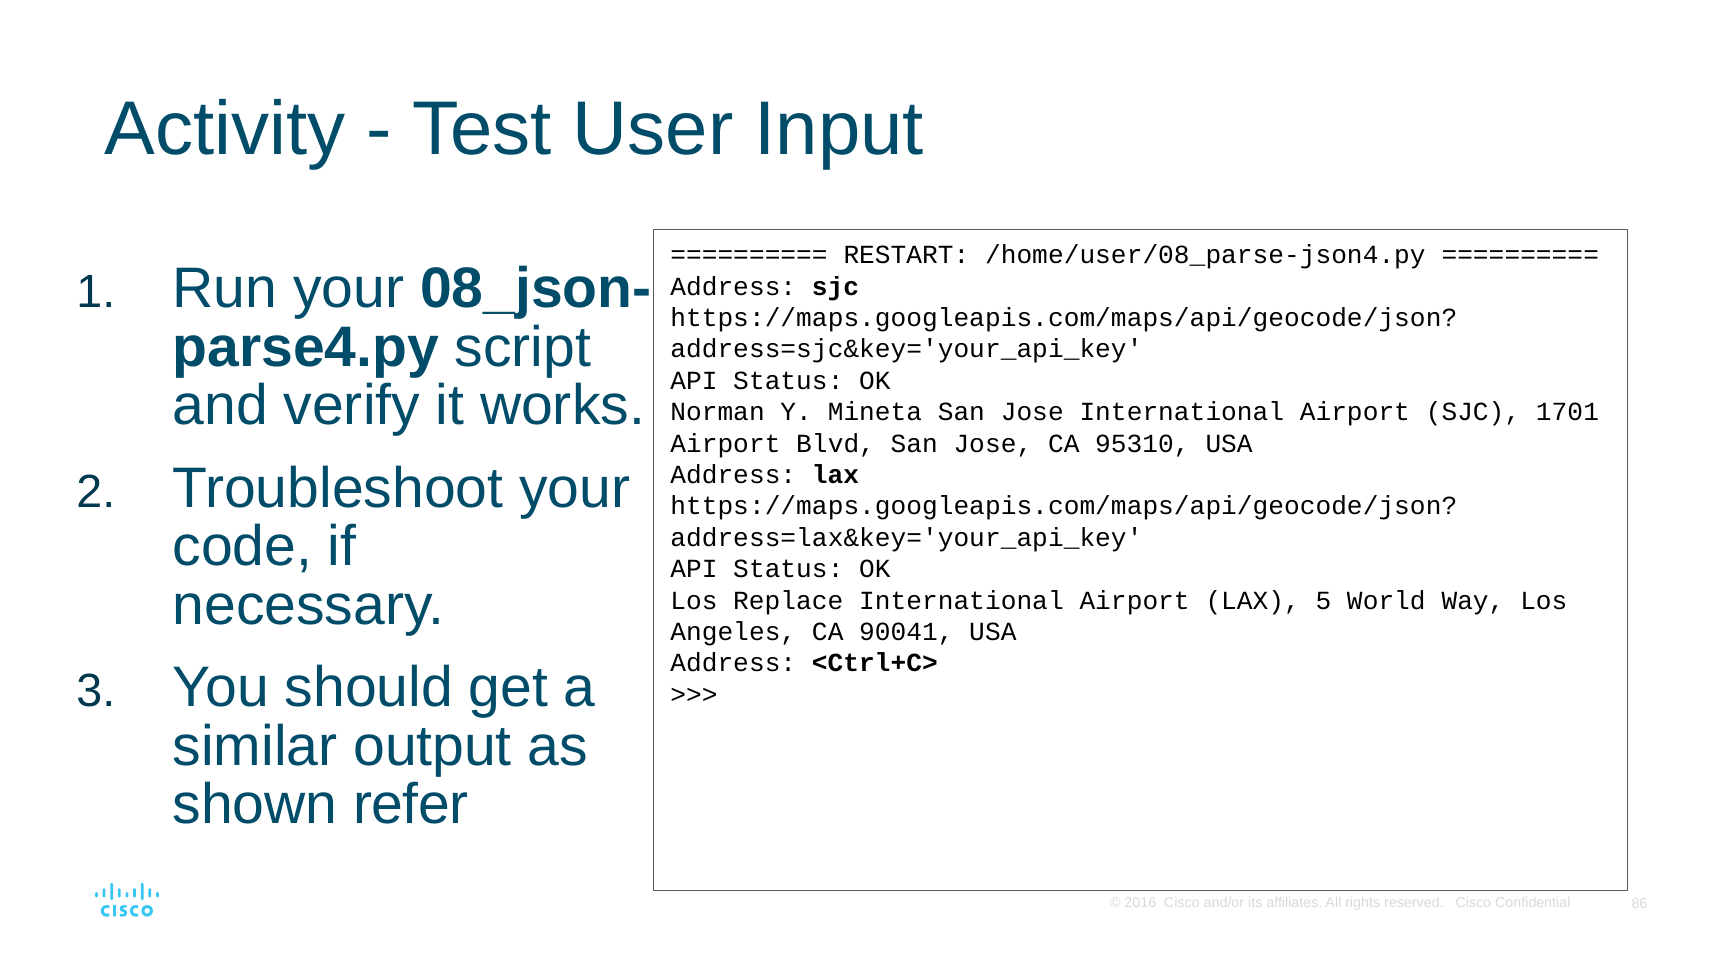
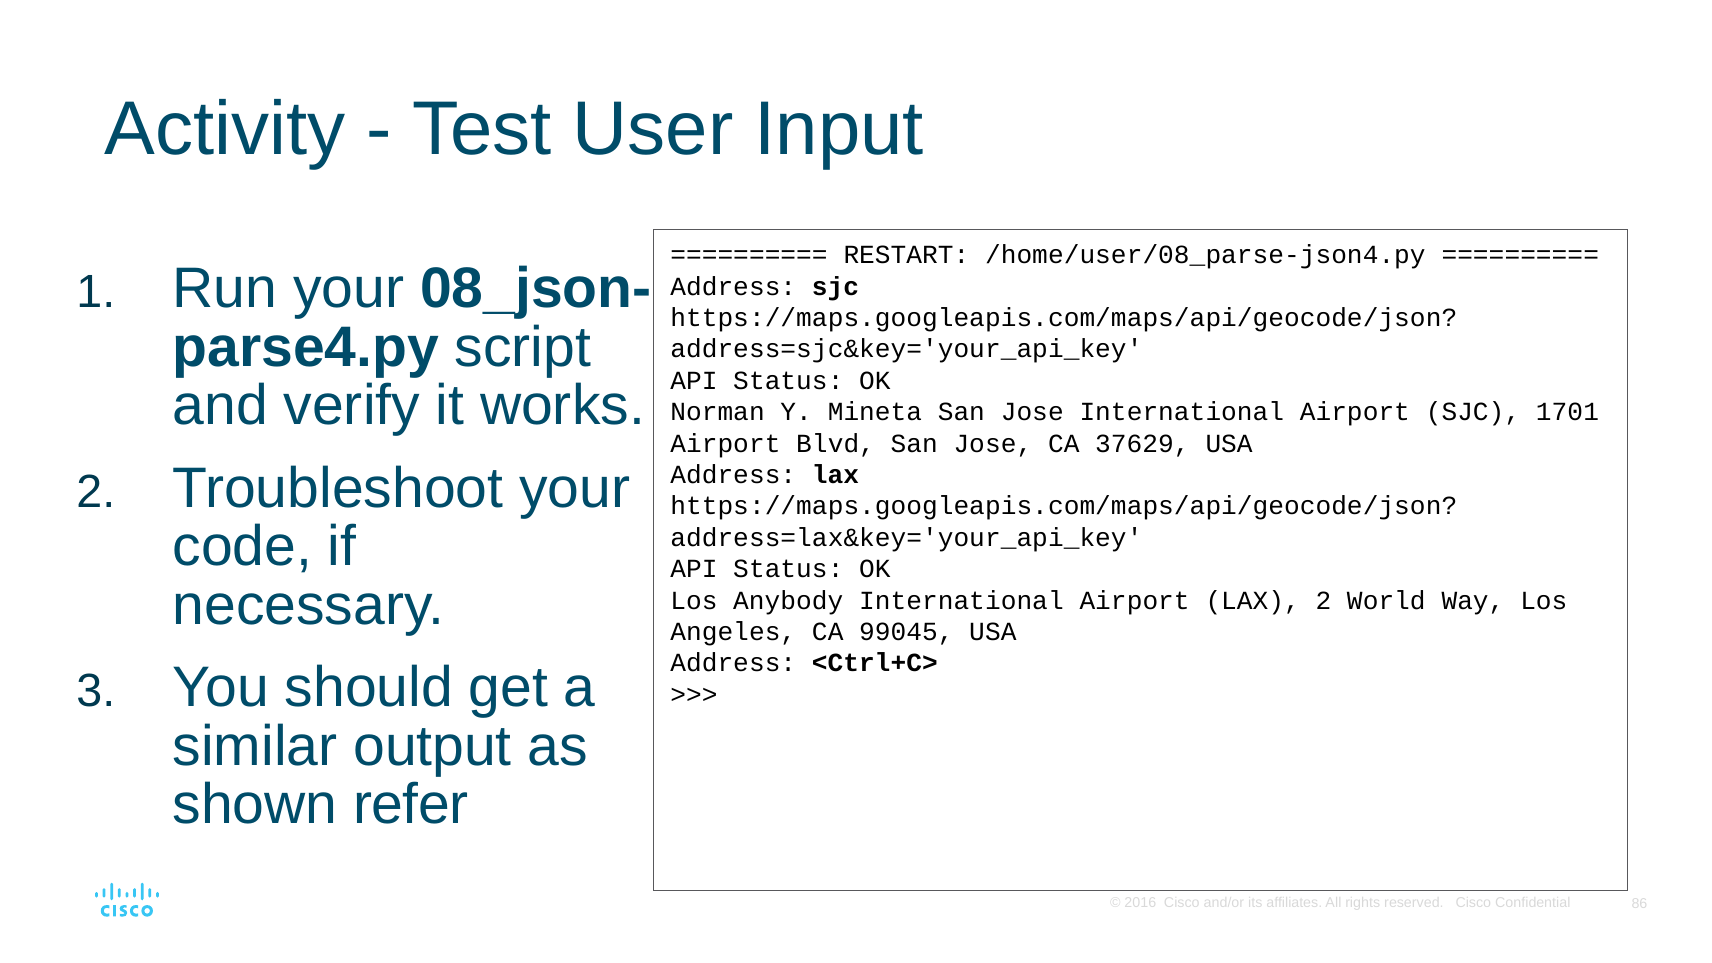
95310: 95310 -> 37629 (1142, 443)
Replace: Replace -> Anybody (788, 600)
LAX 5: 5 -> 2 (1323, 600)
90041: 90041 -> 99045 (906, 632)
